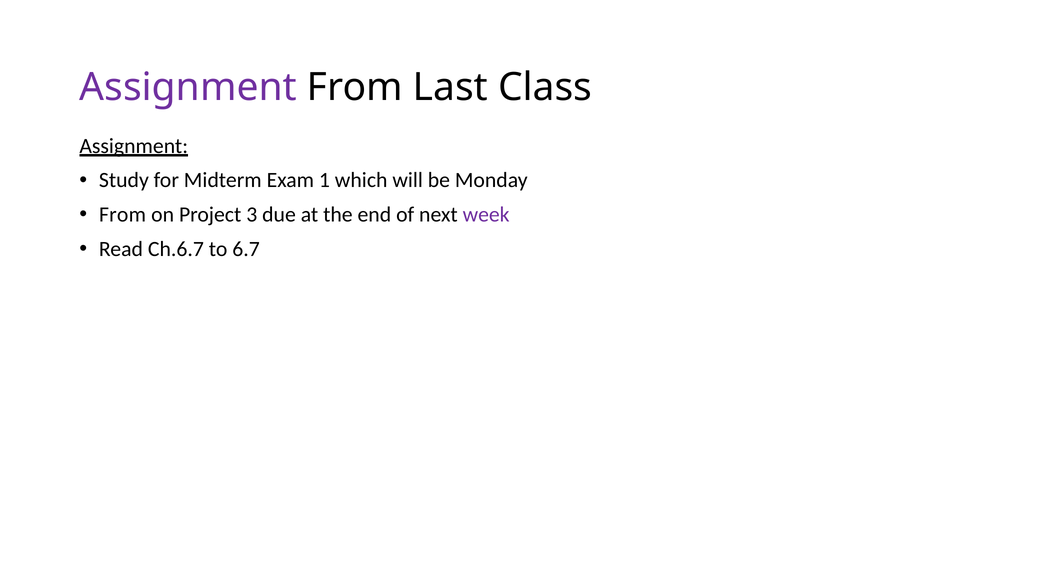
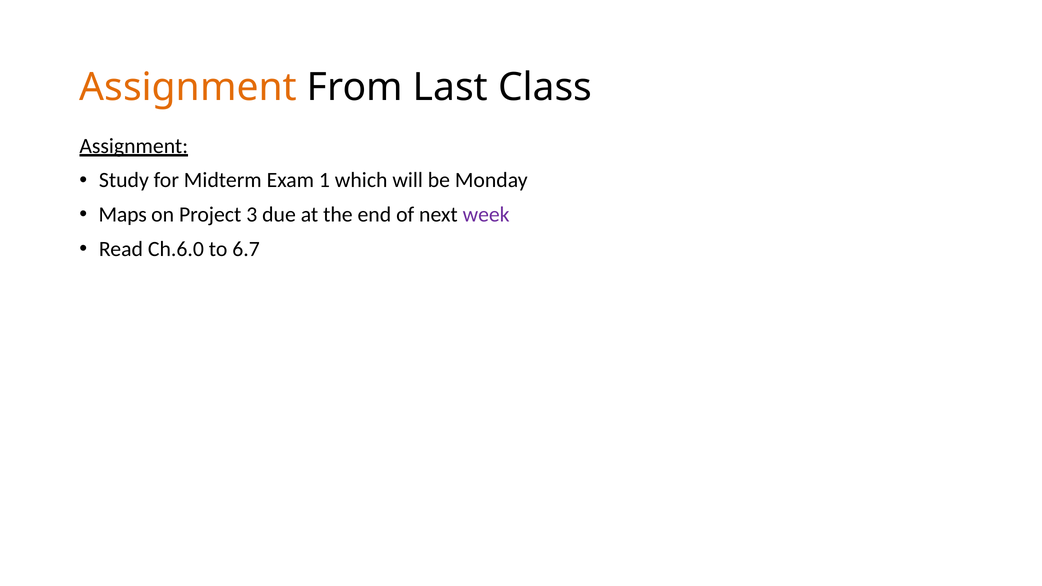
Assignment colour: purple -> orange (188, 88)
From: From -> Maps (123, 215)
Ch.6.7: Ch.6.7 -> Ch.6.0 (176, 249)
